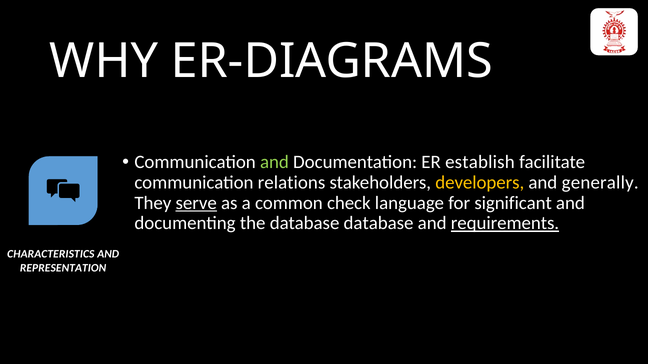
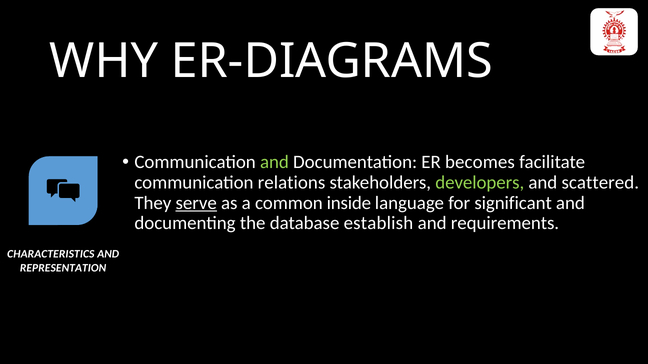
establish: establish -> becomes (480, 162)
developers colour: yellow -> light green (480, 183)
generally: generally -> scattered (600, 183)
check: check -> inside (349, 203)
database database: database -> establish (378, 223)
requirements underline: present -> none (505, 223)
